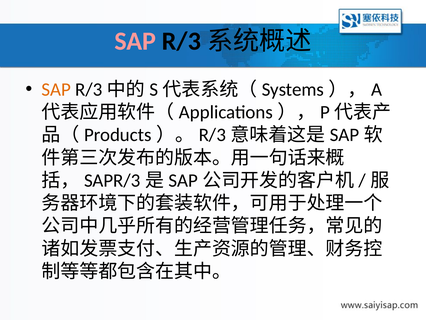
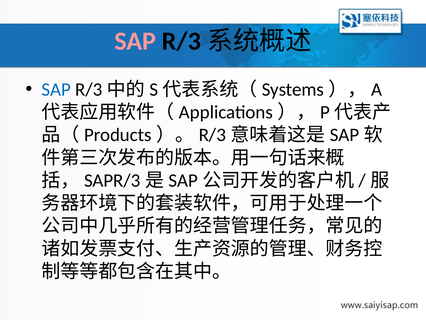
SAP colour: orange -> blue (56, 89)
